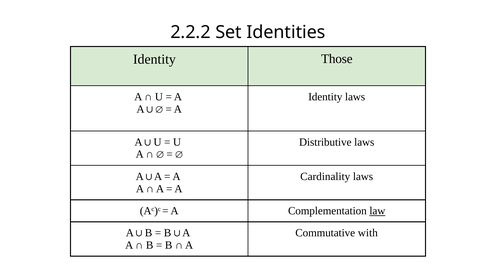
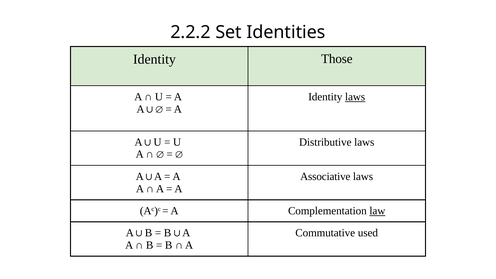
laws underline: none -> present (355, 97)
Cardinality: Cardinality -> Associative (325, 177)
with: with -> used (368, 233)
